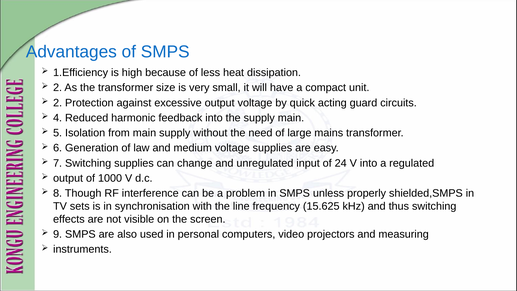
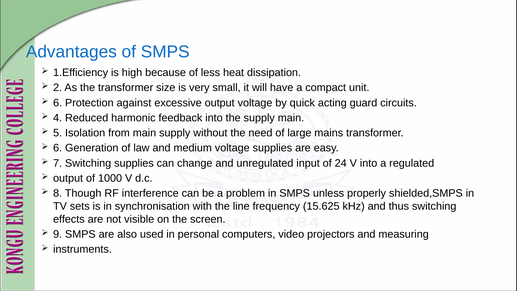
2: 2 -> 6 (58, 103)
